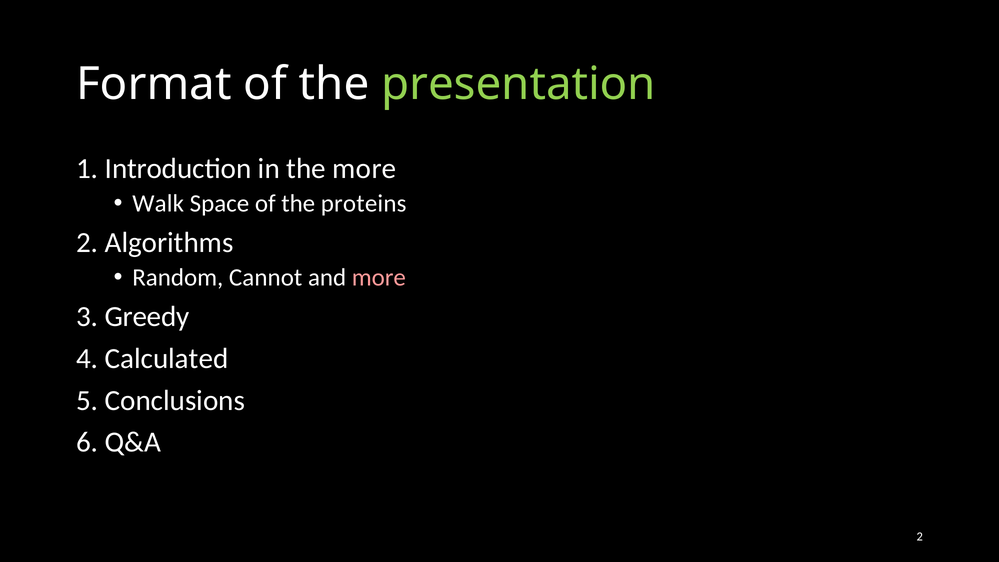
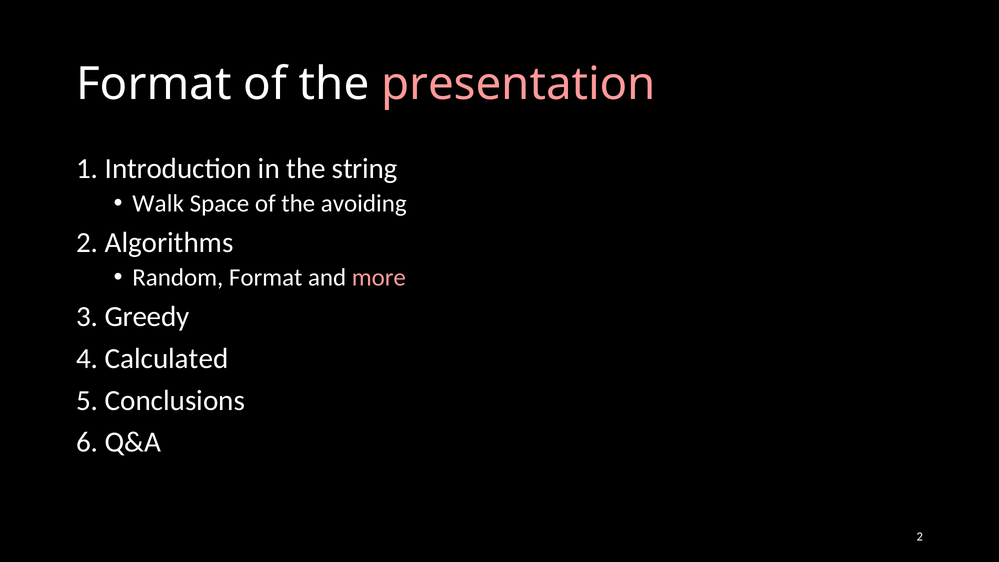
presentation colour: light green -> pink (519, 84)
the more: more -> string (365, 169)
proteins: proteins -> avoiding (364, 203)
Random Cannot: Cannot -> Format (266, 277)
